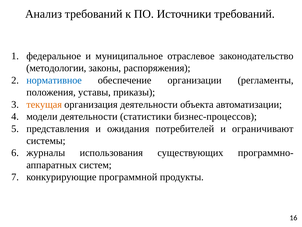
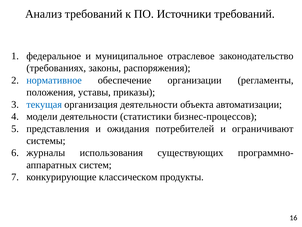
методологии: методологии -> требованиях (56, 68)
текущая colour: orange -> blue (44, 104)
программной: программной -> классическом (128, 177)
